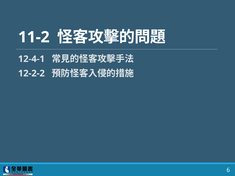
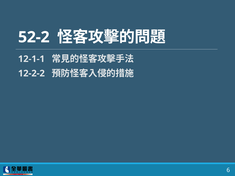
11-2: 11-2 -> 52-2 (34, 37)
12-4-1: 12-4-1 -> 12-1-1 (31, 59)
